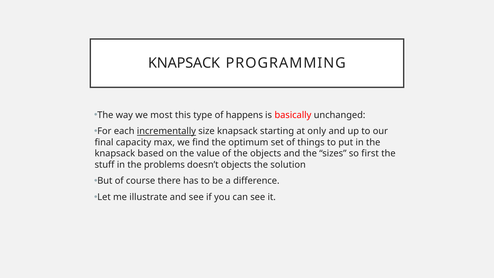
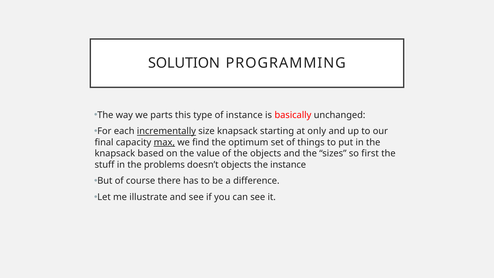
KNAPSACK: KNAPSACK -> SOLUTION (184, 63)
most: most -> parts (161, 115)
of happens: happens -> instance (244, 115)
max underline: none -> present (164, 142)
the solution: solution -> instance (288, 165)
